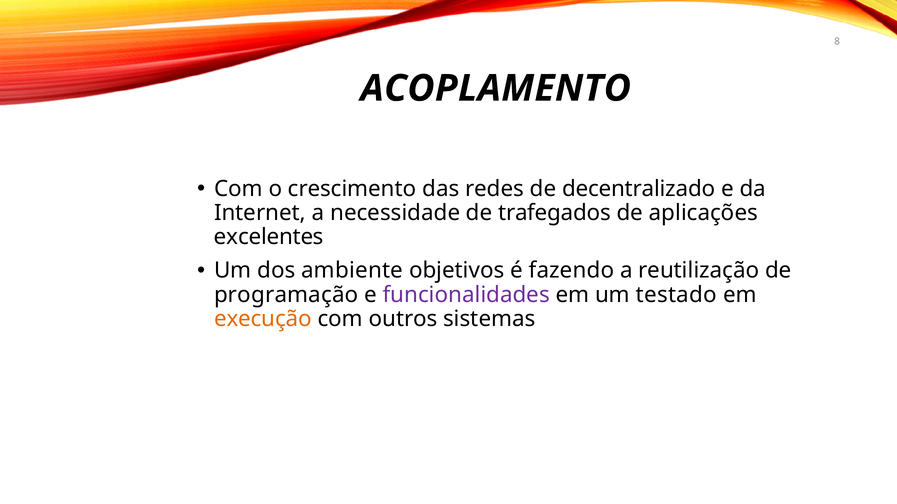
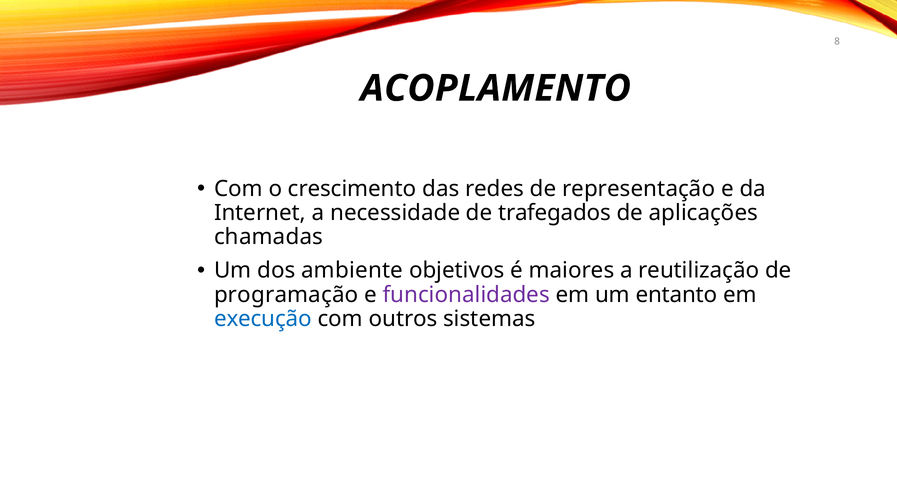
decentralizado: decentralizado -> representação (639, 189)
excelentes: excelentes -> chamadas (269, 237)
fazendo: fazendo -> maiores (572, 271)
testado: testado -> entanto (677, 295)
execução colour: orange -> blue (263, 319)
